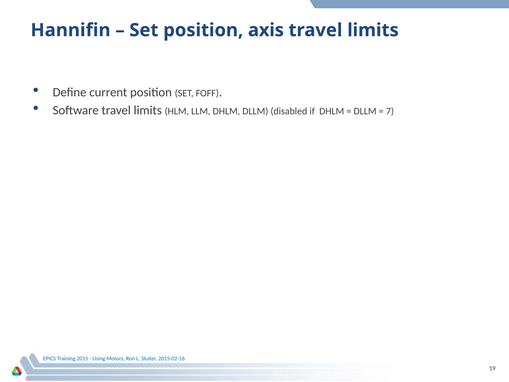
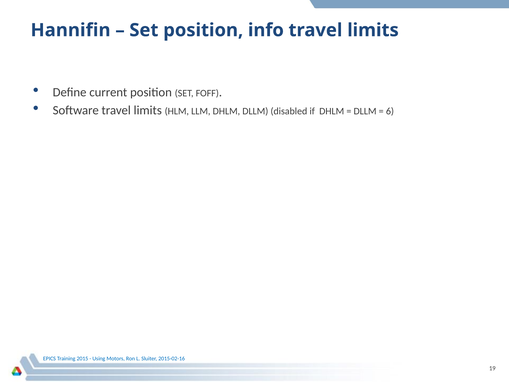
axis: axis -> info (266, 30)
7: 7 -> 6 (390, 111)
